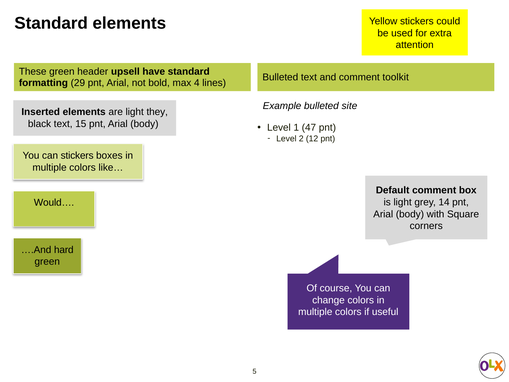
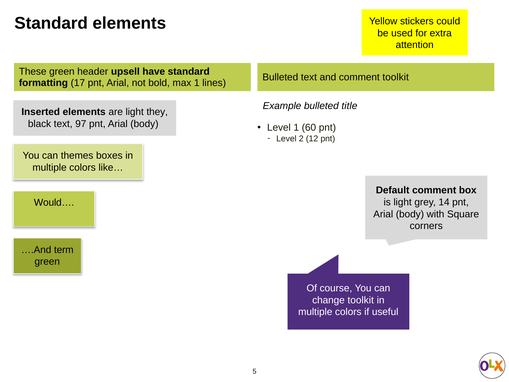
29: 29 -> 17 (78, 83)
max 4: 4 -> 1 (197, 83)
site: site -> title (349, 106)
15: 15 -> 97 (81, 124)
47: 47 -> 60 (309, 128)
can stickers: stickers -> themes (77, 155)
hard: hard -> term (64, 250)
change colors: colors -> toolkit (361, 300)
